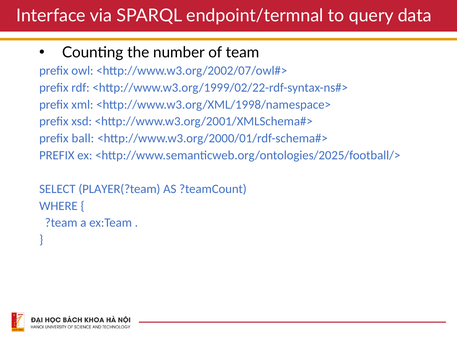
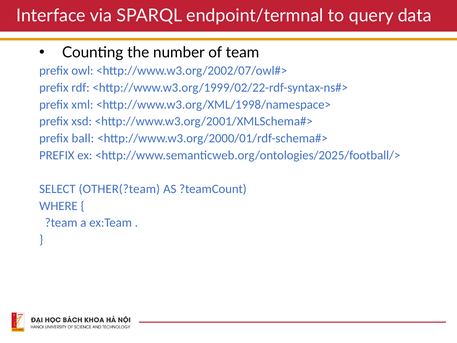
PLAYER(?team: PLAYER(?team -> OTHER(?team (119, 189)
